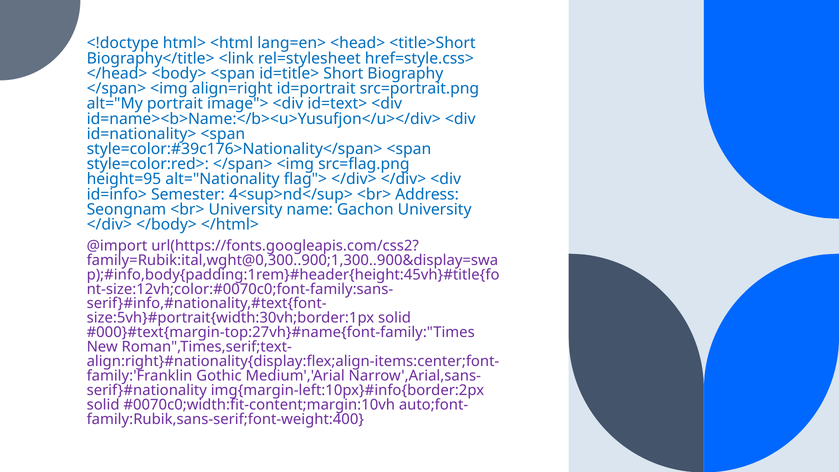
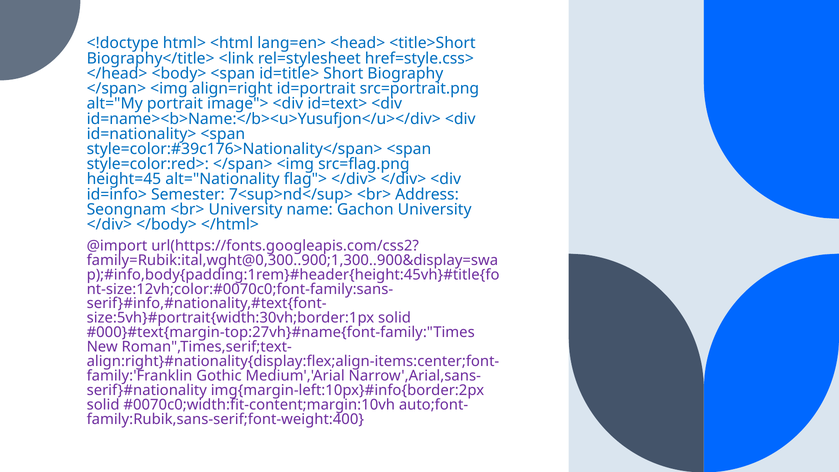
height=95: height=95 -> height=45 (124, 179)
4<sup>nd</sup>: 4<sup>nd</sup> -> 7<sup>nd</sup> (291, 194)
